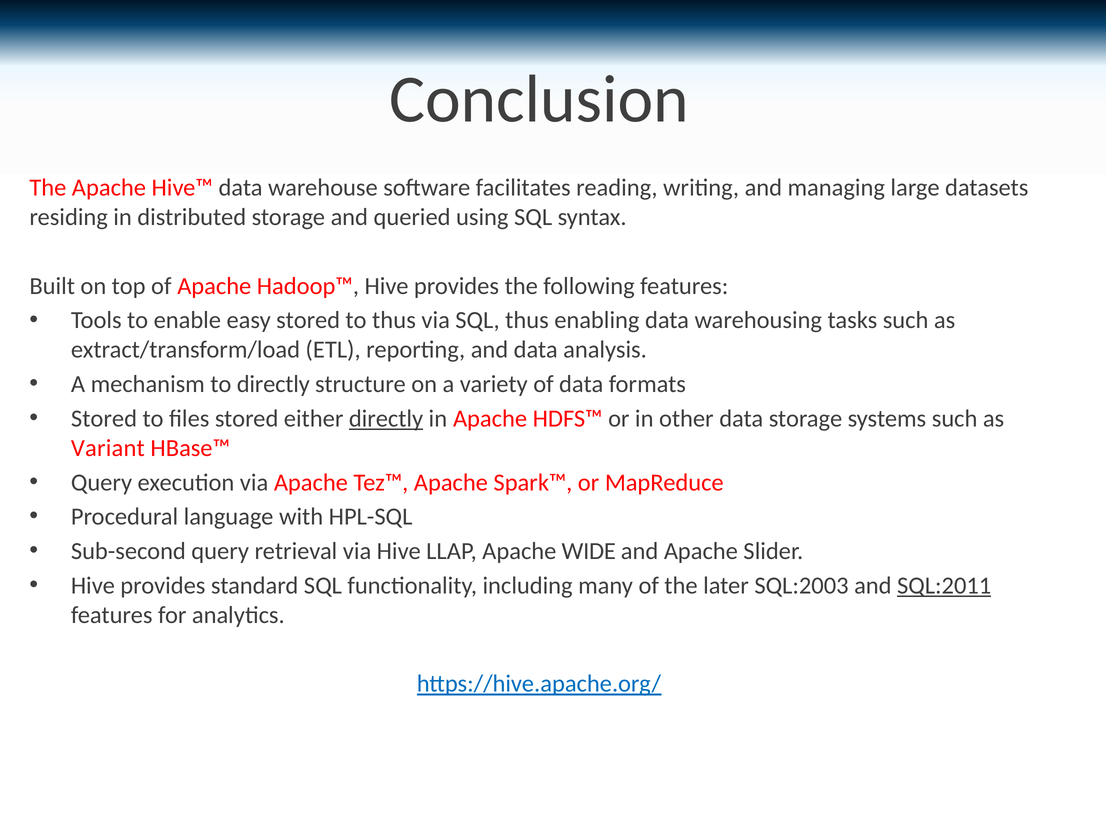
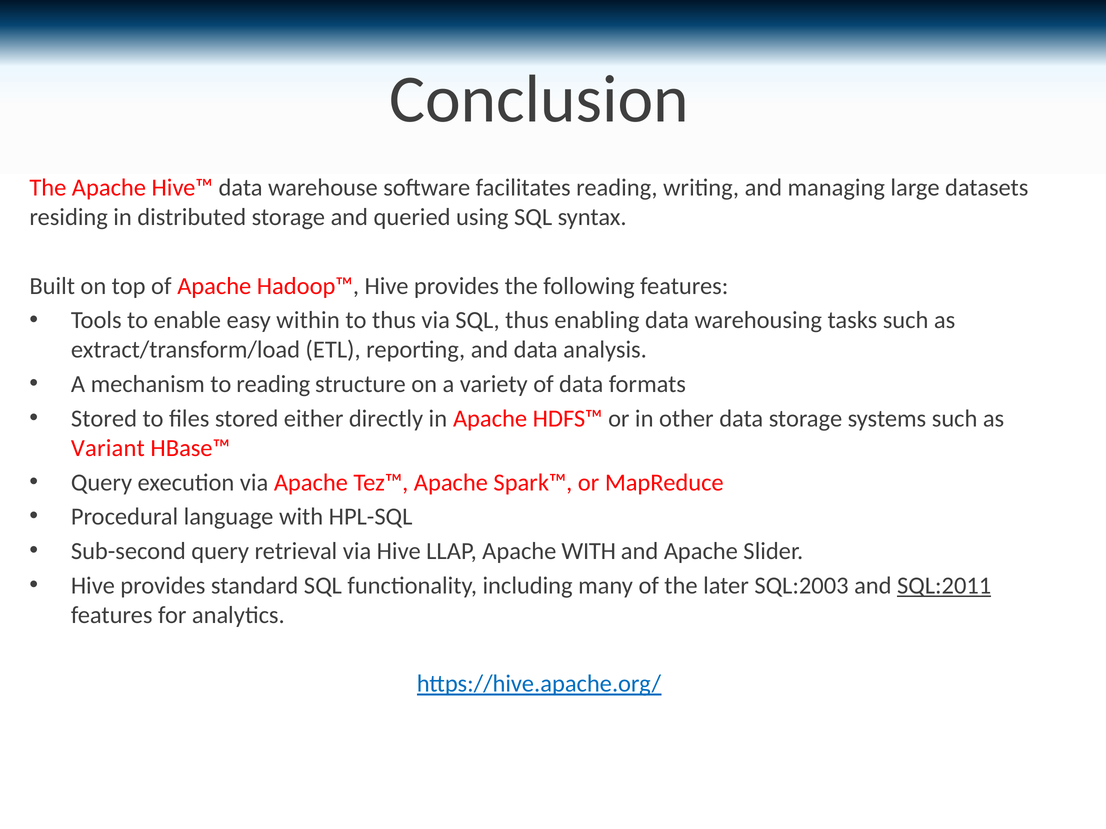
easy stored: stored -> within (308, 321)
to directly: directly -> reading (273, 384)
directly underline: present -> none (386, 419)
Apache WIDE: WIDE -> WITH (589, 552)
